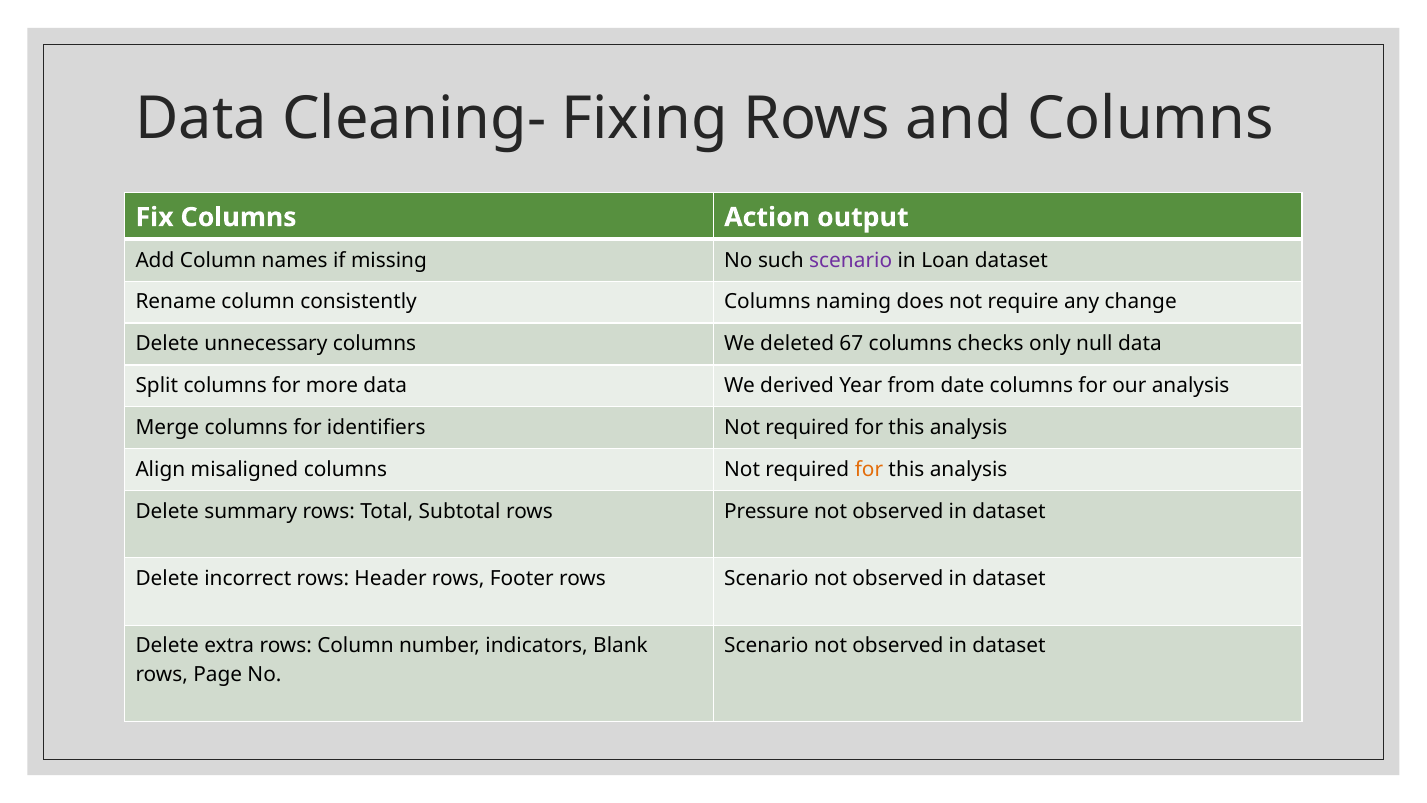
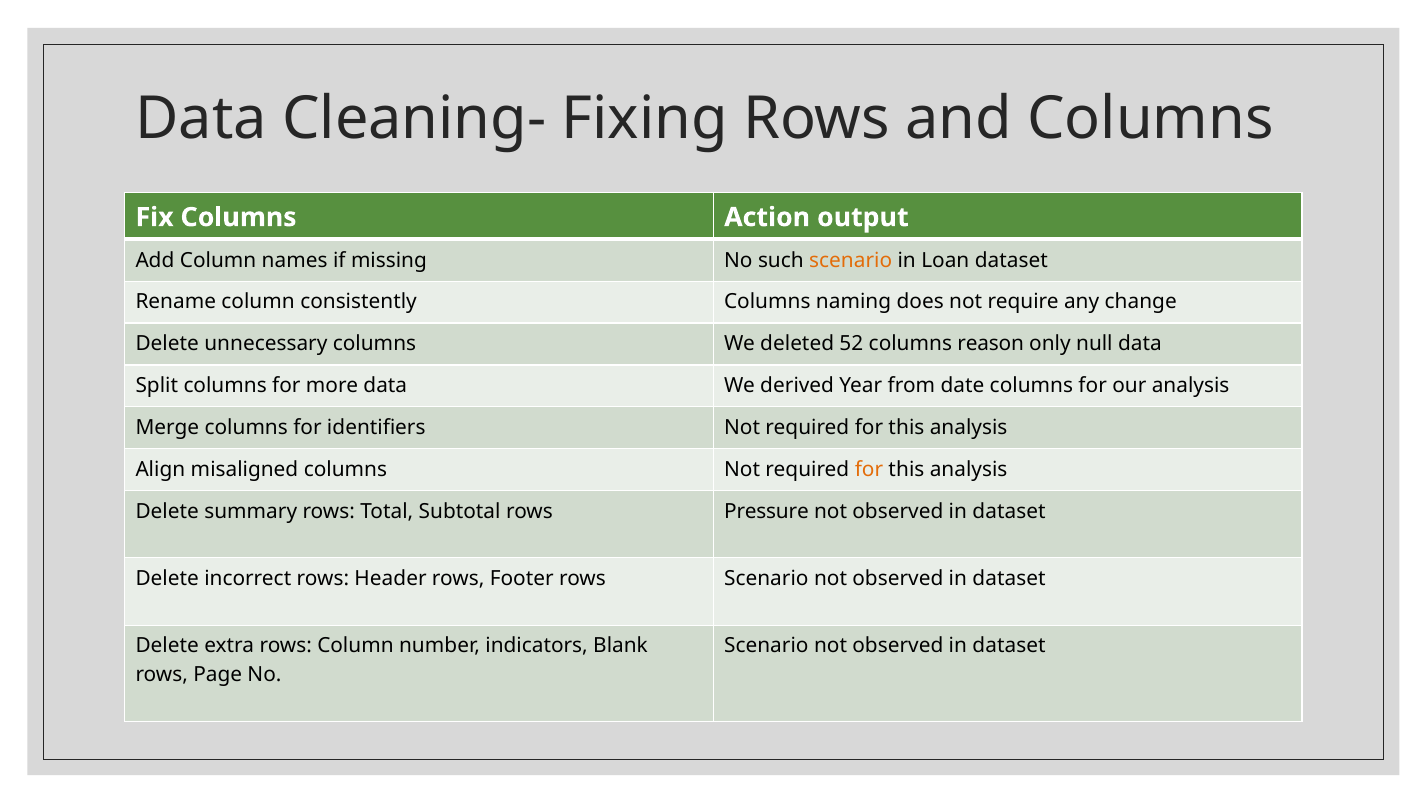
scenario colour: purple -> orange (851, 260)
67: 67 -> 52 (851, 344)
checks: checks -> reason (991, 344)
